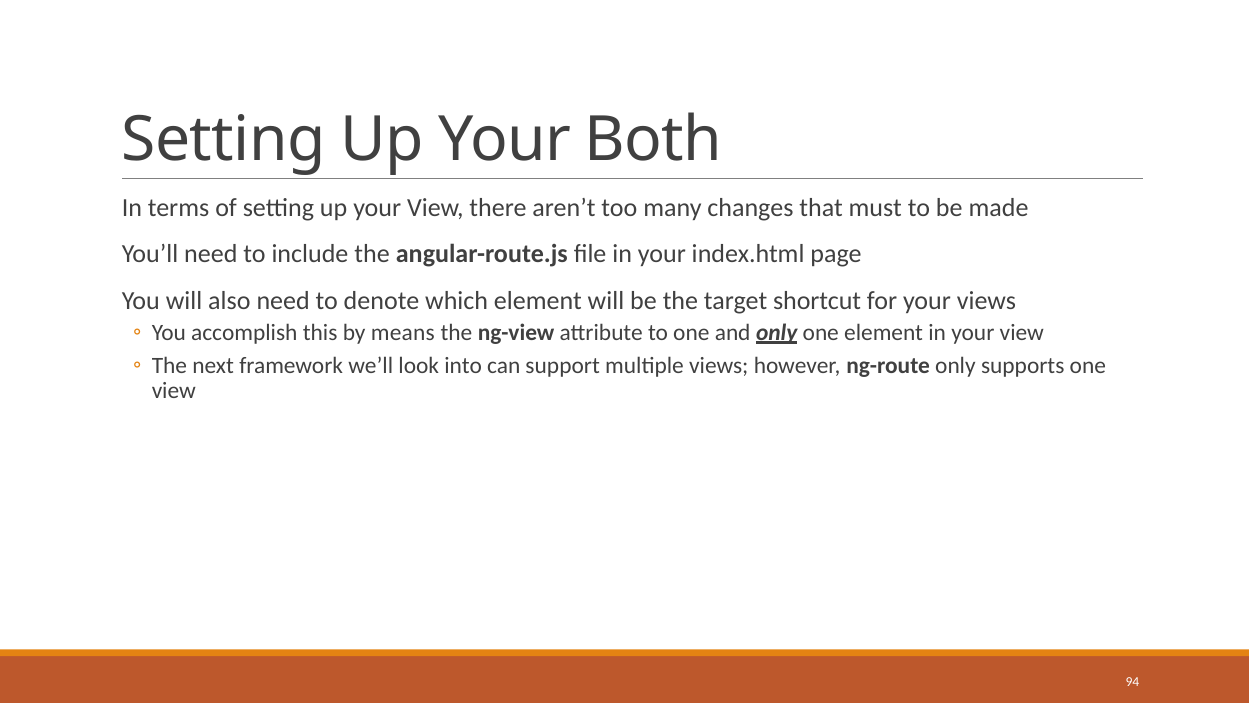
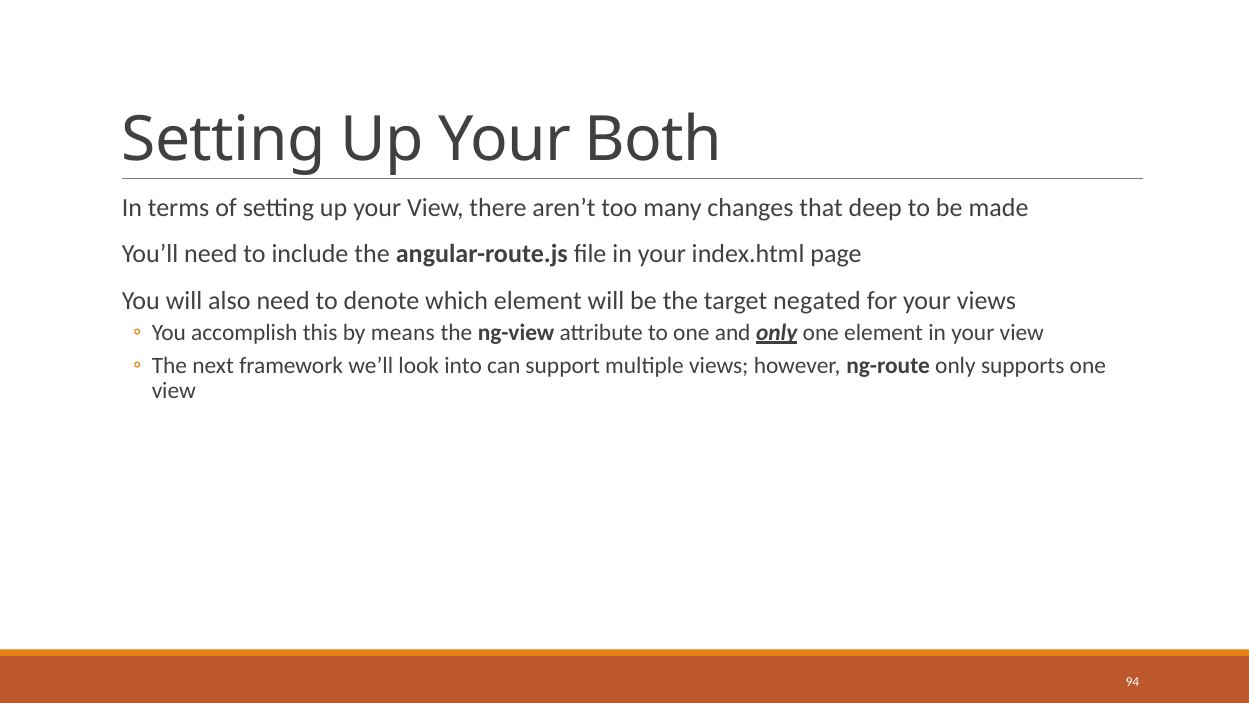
must: must -> deep (875, 208)
shortcut: shortcut -> negated (817, 300)
